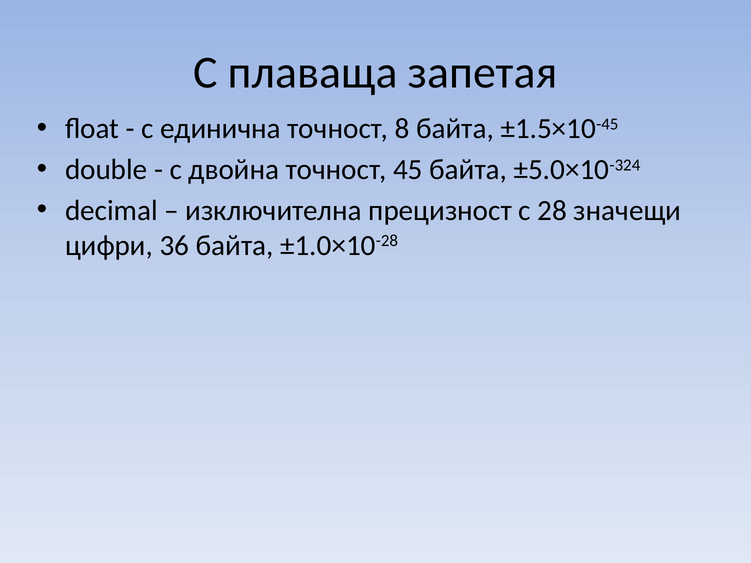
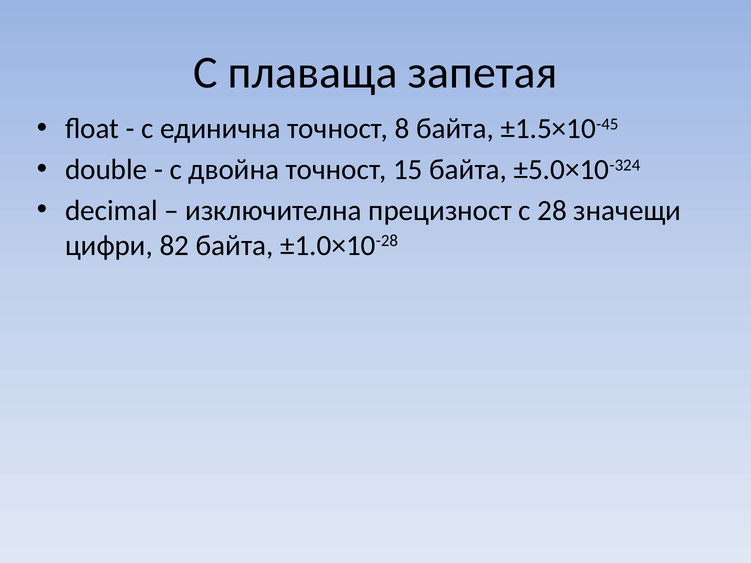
45: 45 -> 15 (408, 170)
36: 36 -> 82 (174, 246)
